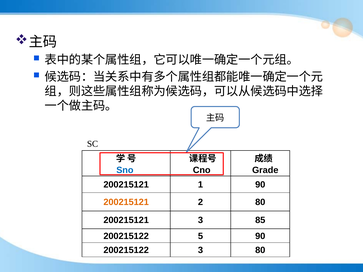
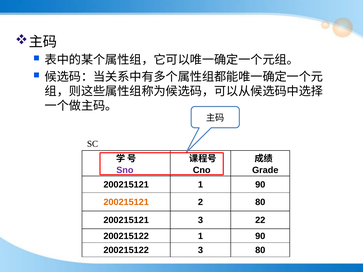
Sno colour: blue -> purple (125, 170)
85: 85 -> 22 (260, 220)
200215122 5: 5 -> 1 (201, 236)
